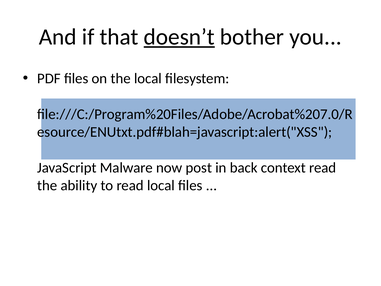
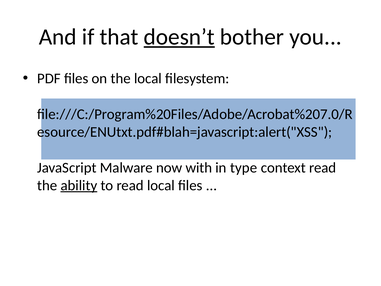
post: post -> with (199, 167)
back: back -> type (244, 167)
ability underline: none -> present (79, 185)
